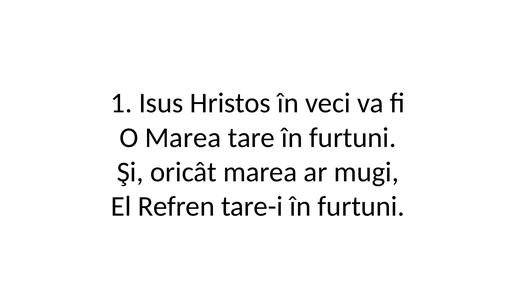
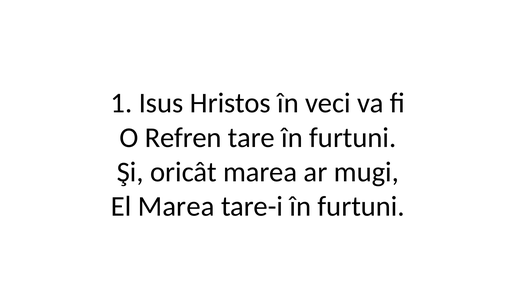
O Marea: Marea -> Refren (183, 138)
El Refren: Refren -> Marea (176, 206)
